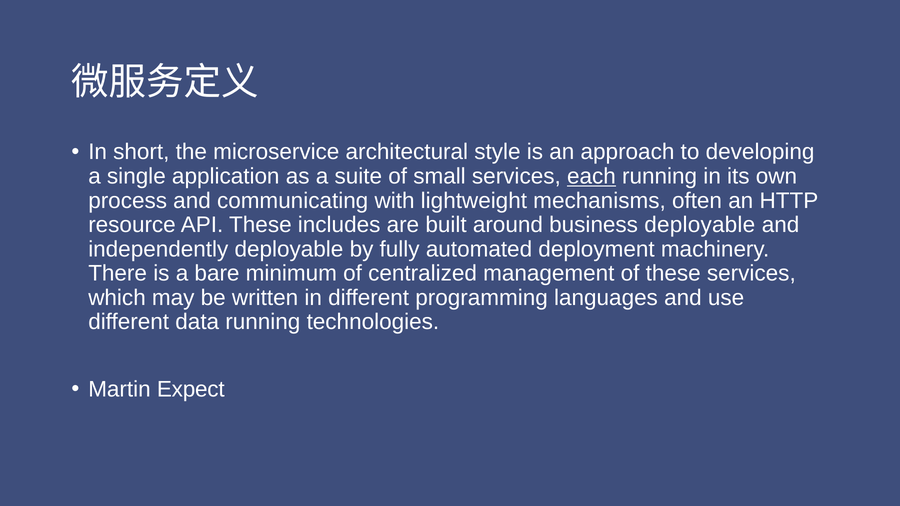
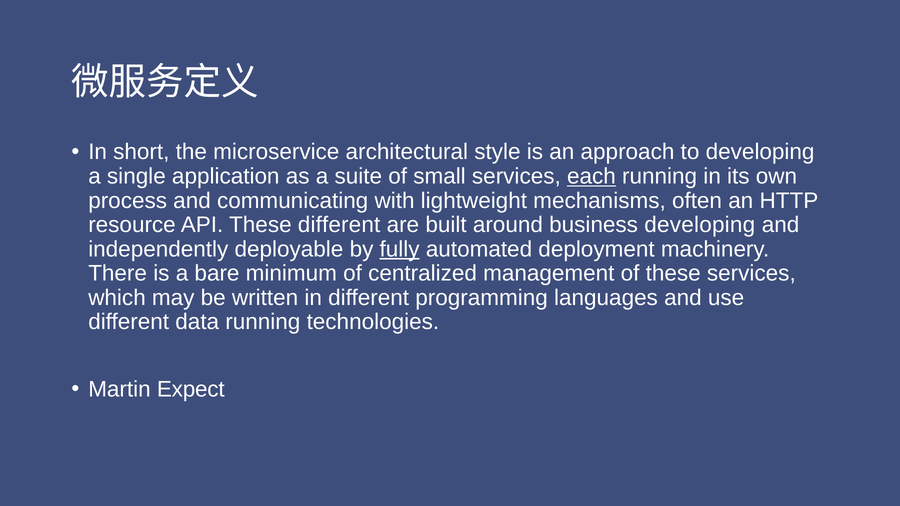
These includes: includes -> different (339, 225)
business deployable: deployable -> developing (700, 225)
fully underline: none -> present (400, 249)
